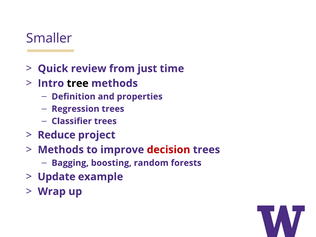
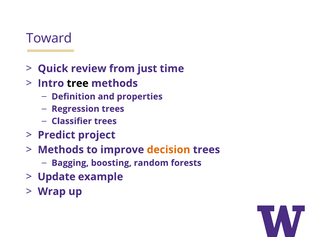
Smaller: Smaller -> Toward (49, 38)
Reduce: Reduce -> Predict (57, 135)
decision colour: red -> orange (169, 150)
